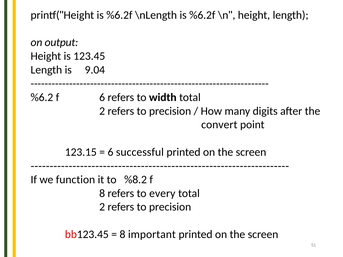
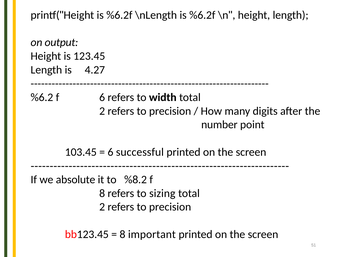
9.04: 9.04 -> 4.27 (95, 70)
convert: convert -> number (219, 125)
123.15: 123.15 -> 103.45 (81, 152)
function: function -> absolute (76, 180)
every: every -> sizing (162, 193)
